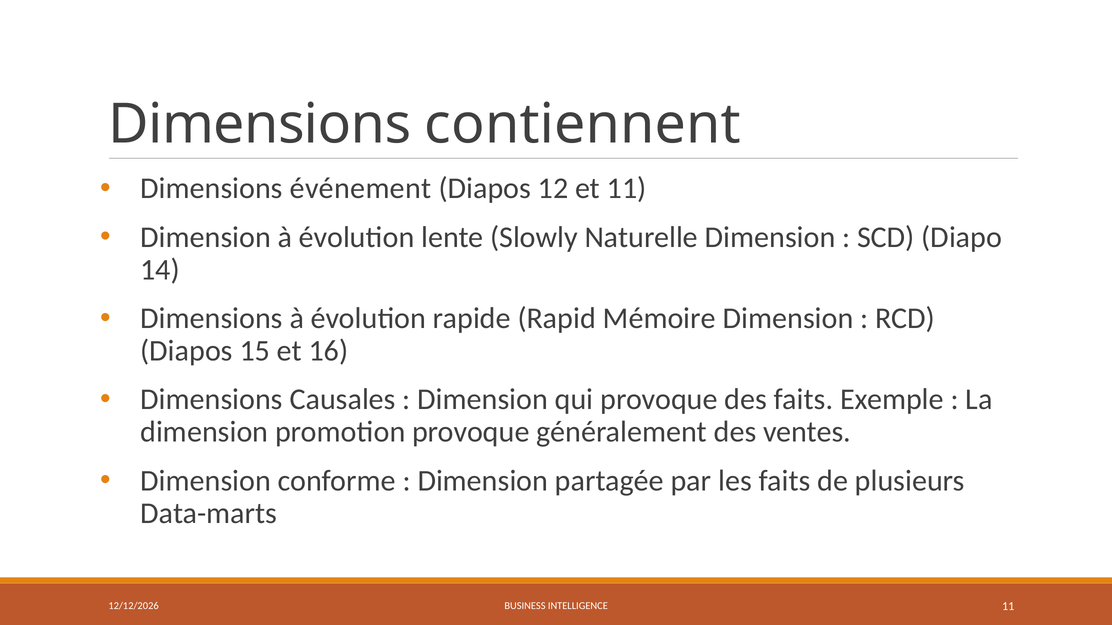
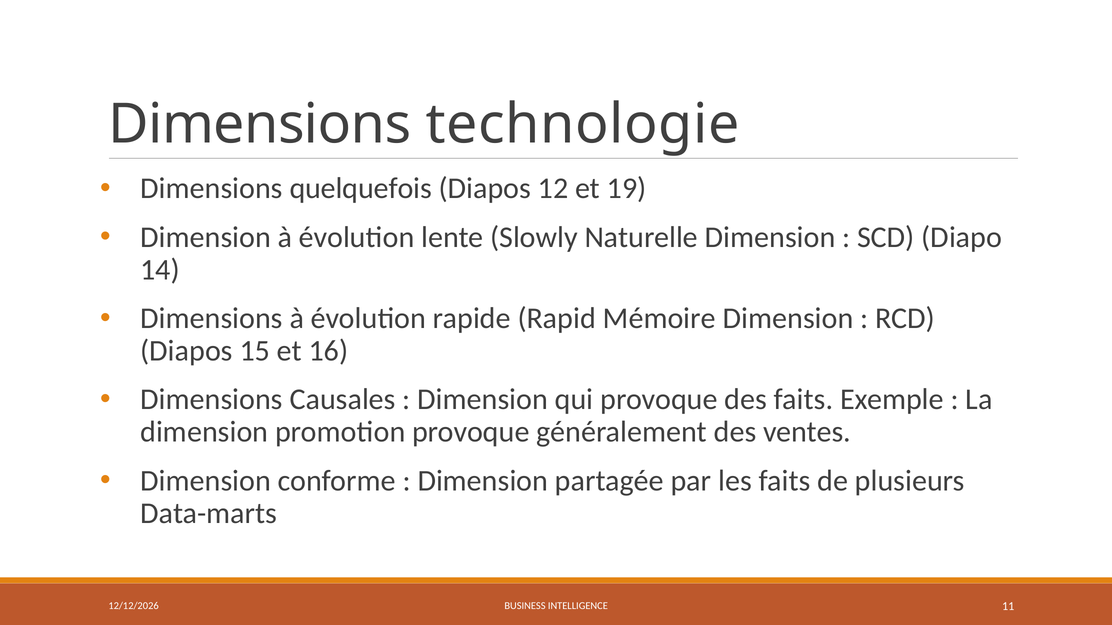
contiennent: contiennent -> technologie (582, 125)
événement: événement -> quelquefois (361, 189)
et 11: 11 -> 19 (627, 189)
